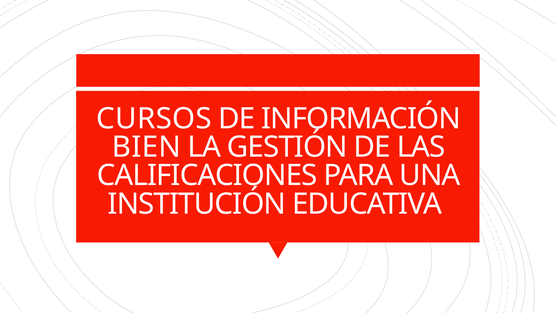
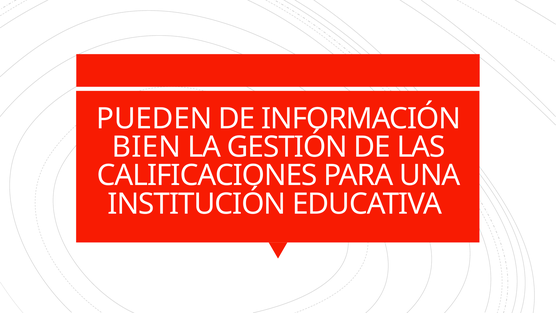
CURSOS: CURSOS -> PUEDEN (154, 119)
